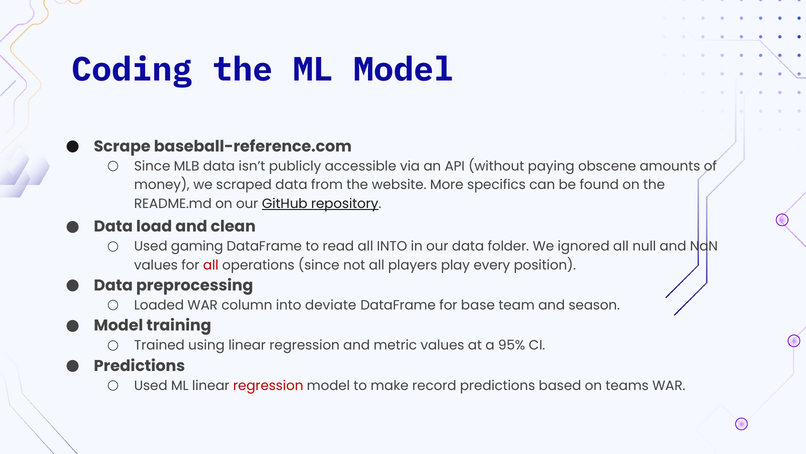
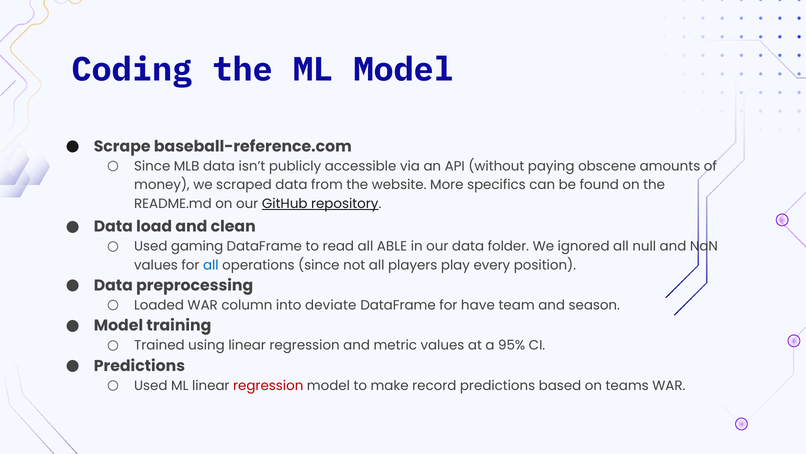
all INTO: INTO -> ABLE (392, 246)
all colour: red -> blue (211, 265)
base: base -> have (478, 305)
